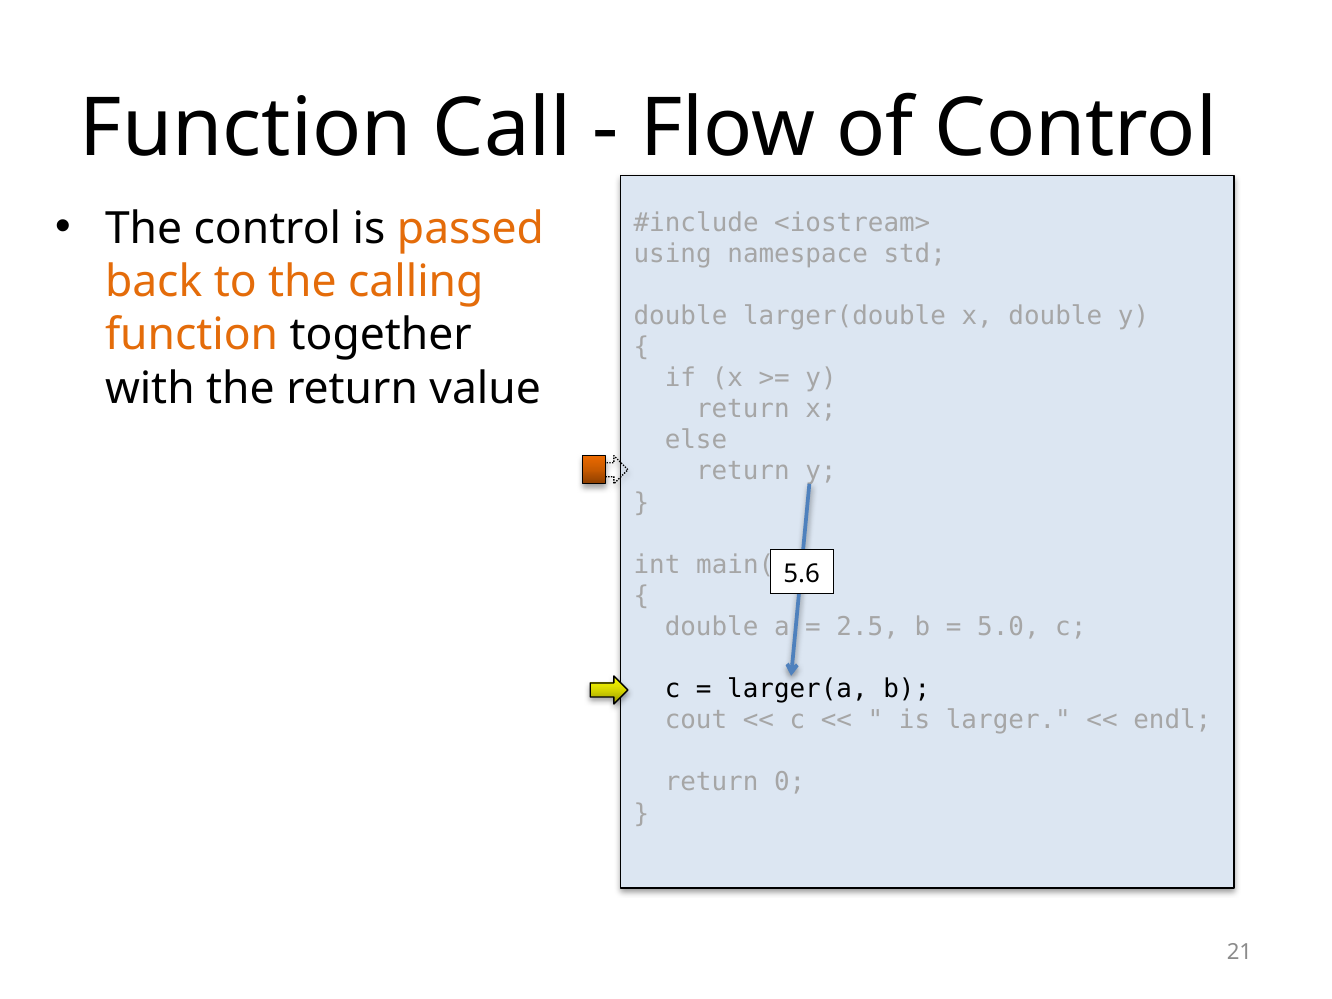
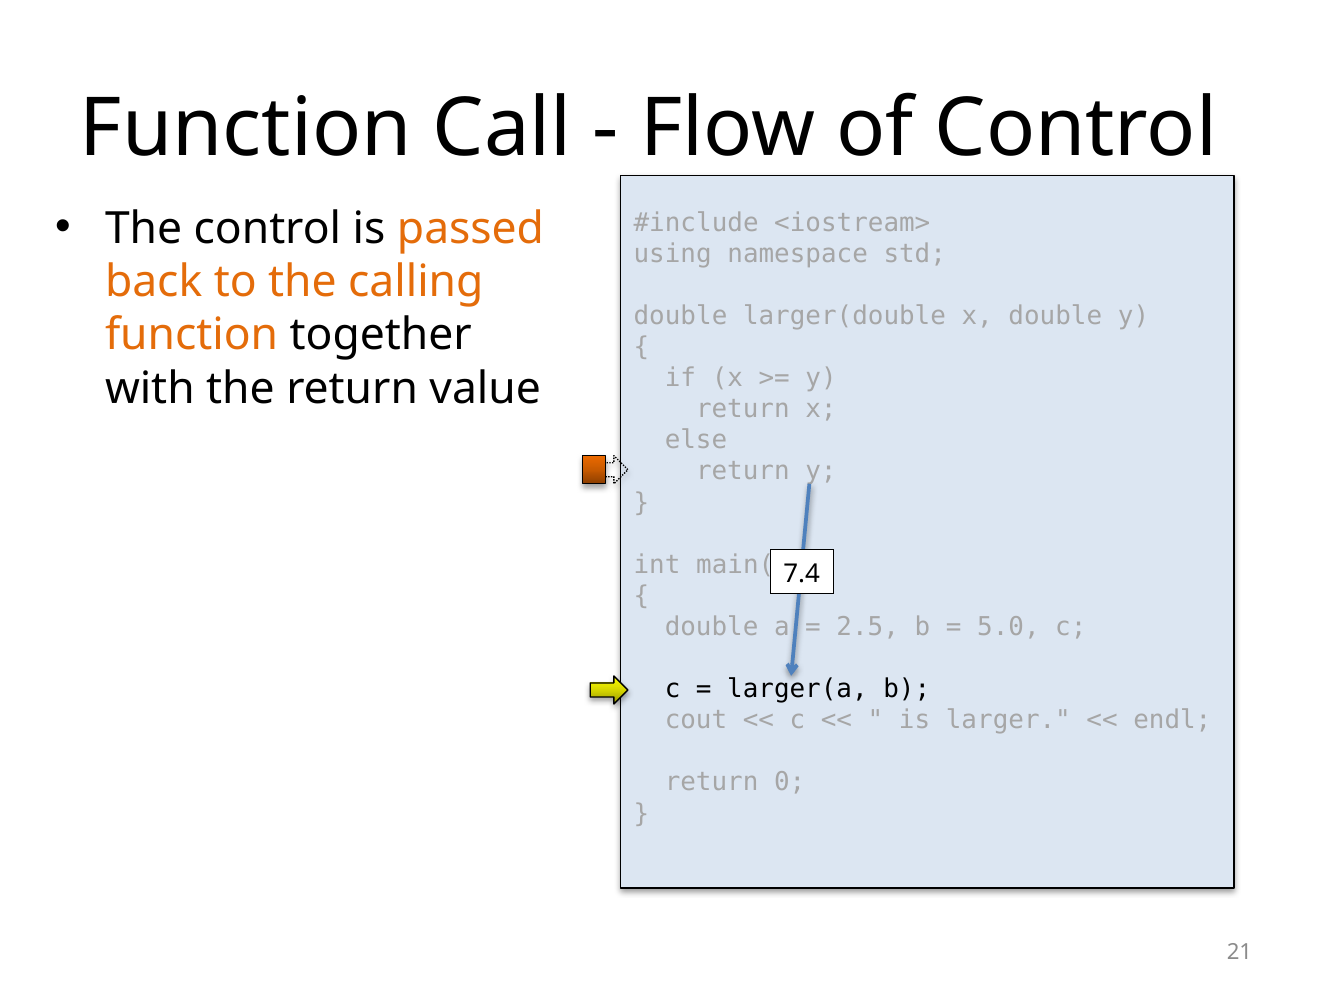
5.6: 5.6 -> 7.4 (802, 574)
